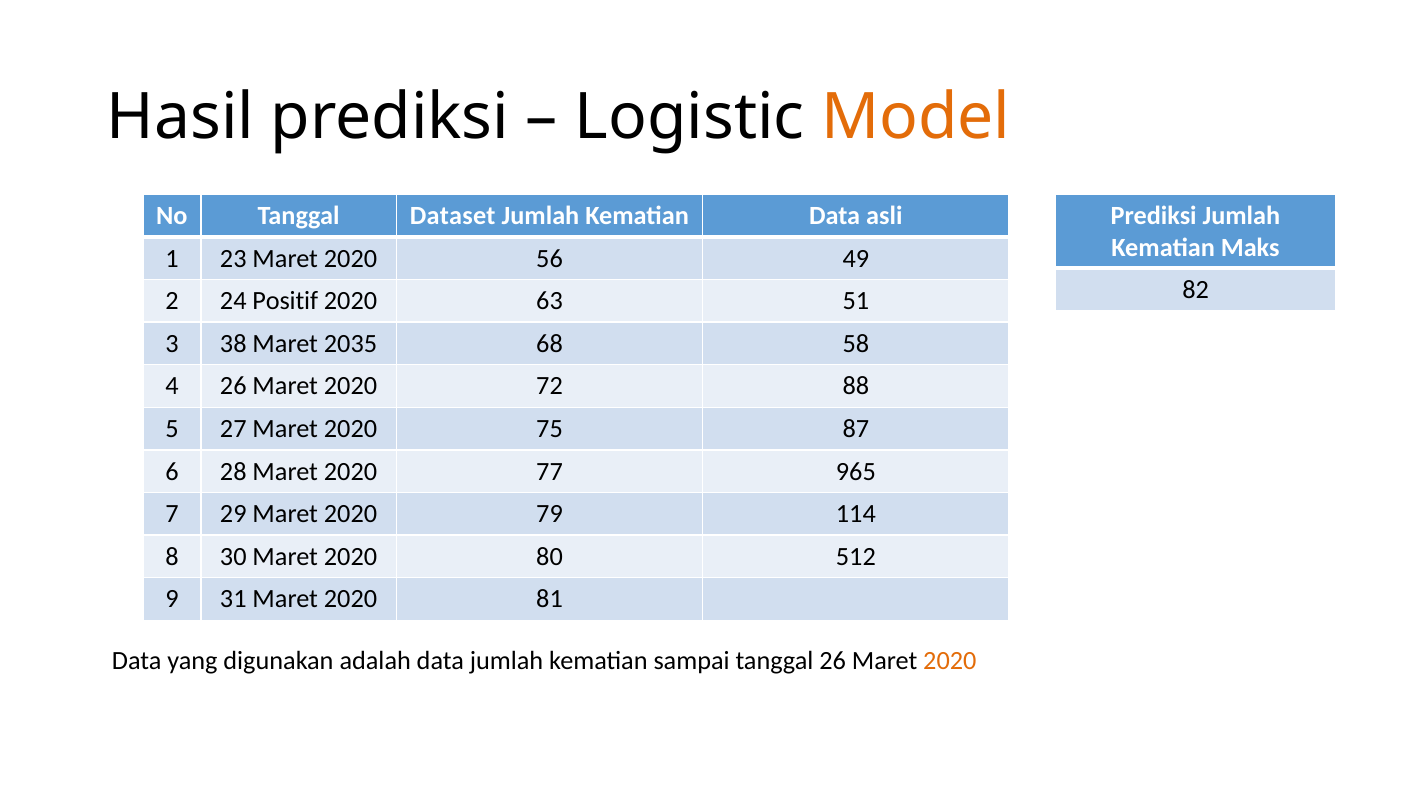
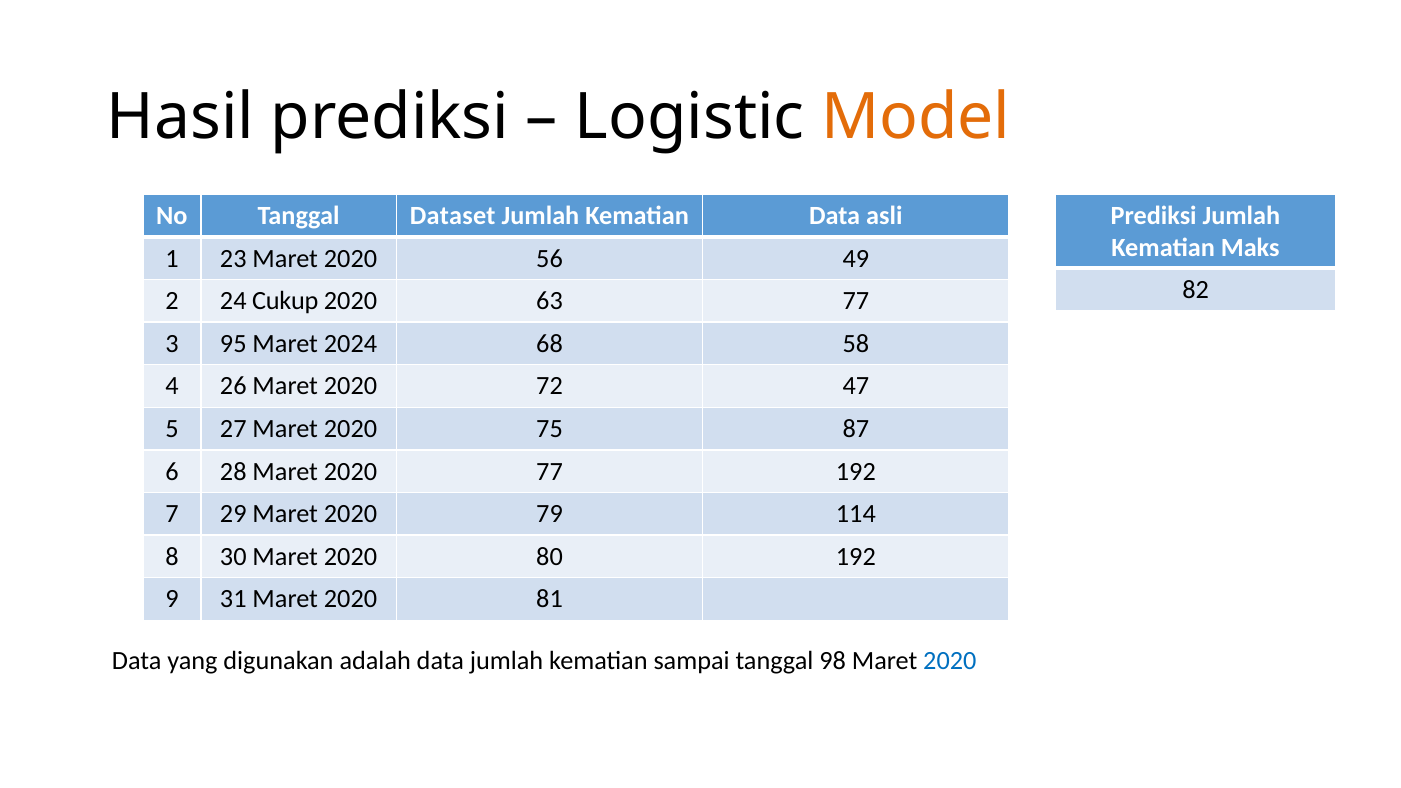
Positif: Positif -> Cukup (285, 301)
63 51: 51 -> 77 (856, 301)
38: 38 -> 95 (233, 344)
2035: 2035 -> 2024 (351, 344)
88: 88 -> 47 (856, 386)
77 965: 965 -> 192 (856, 472)
80 512: 512 -> 192 (856, 557)
tanggal 26: 26 -> 98 (833, 661)
2020 colour: orange -> blue (950, 661)
